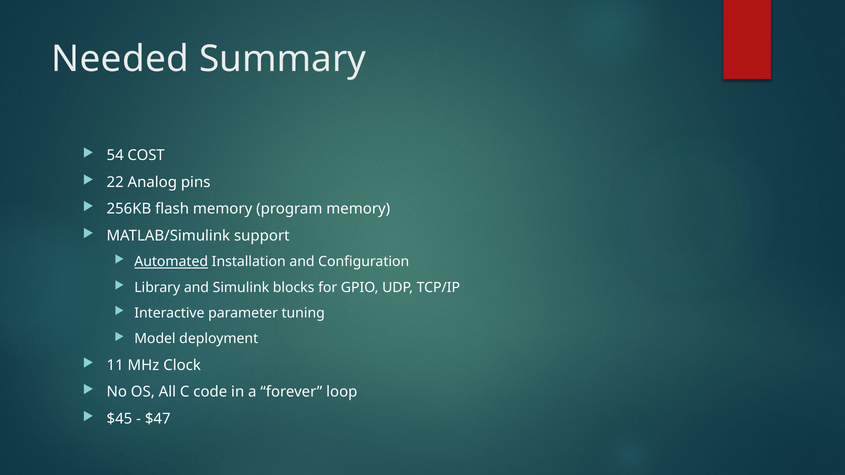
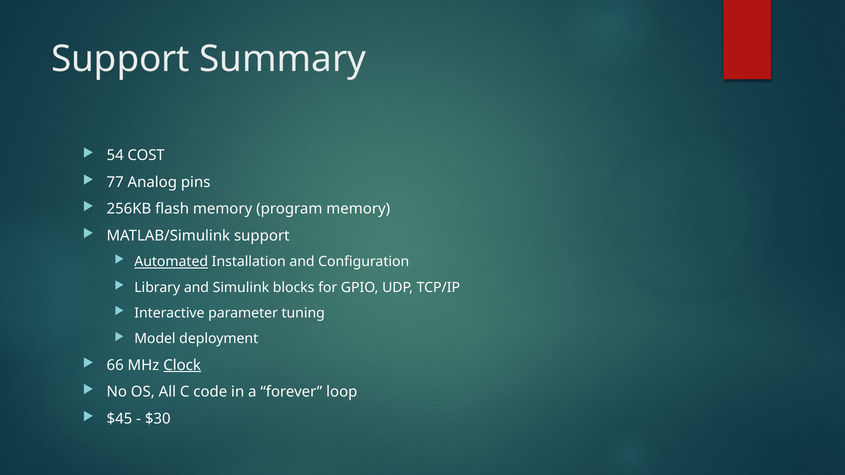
Needed: Needed -> Support (120, 59)
22: 22 -> 77 (115, 182)
11: 11 -> 66 (115, 365)
Clock underline: none -> present (182, 365)
$47: $47 -> $30 (158, 419)
